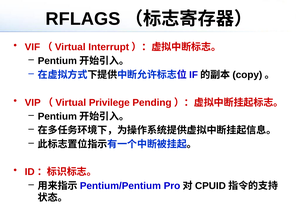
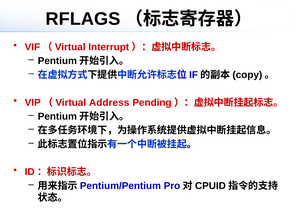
Privilege: Privilege -> Address (109, 103)
